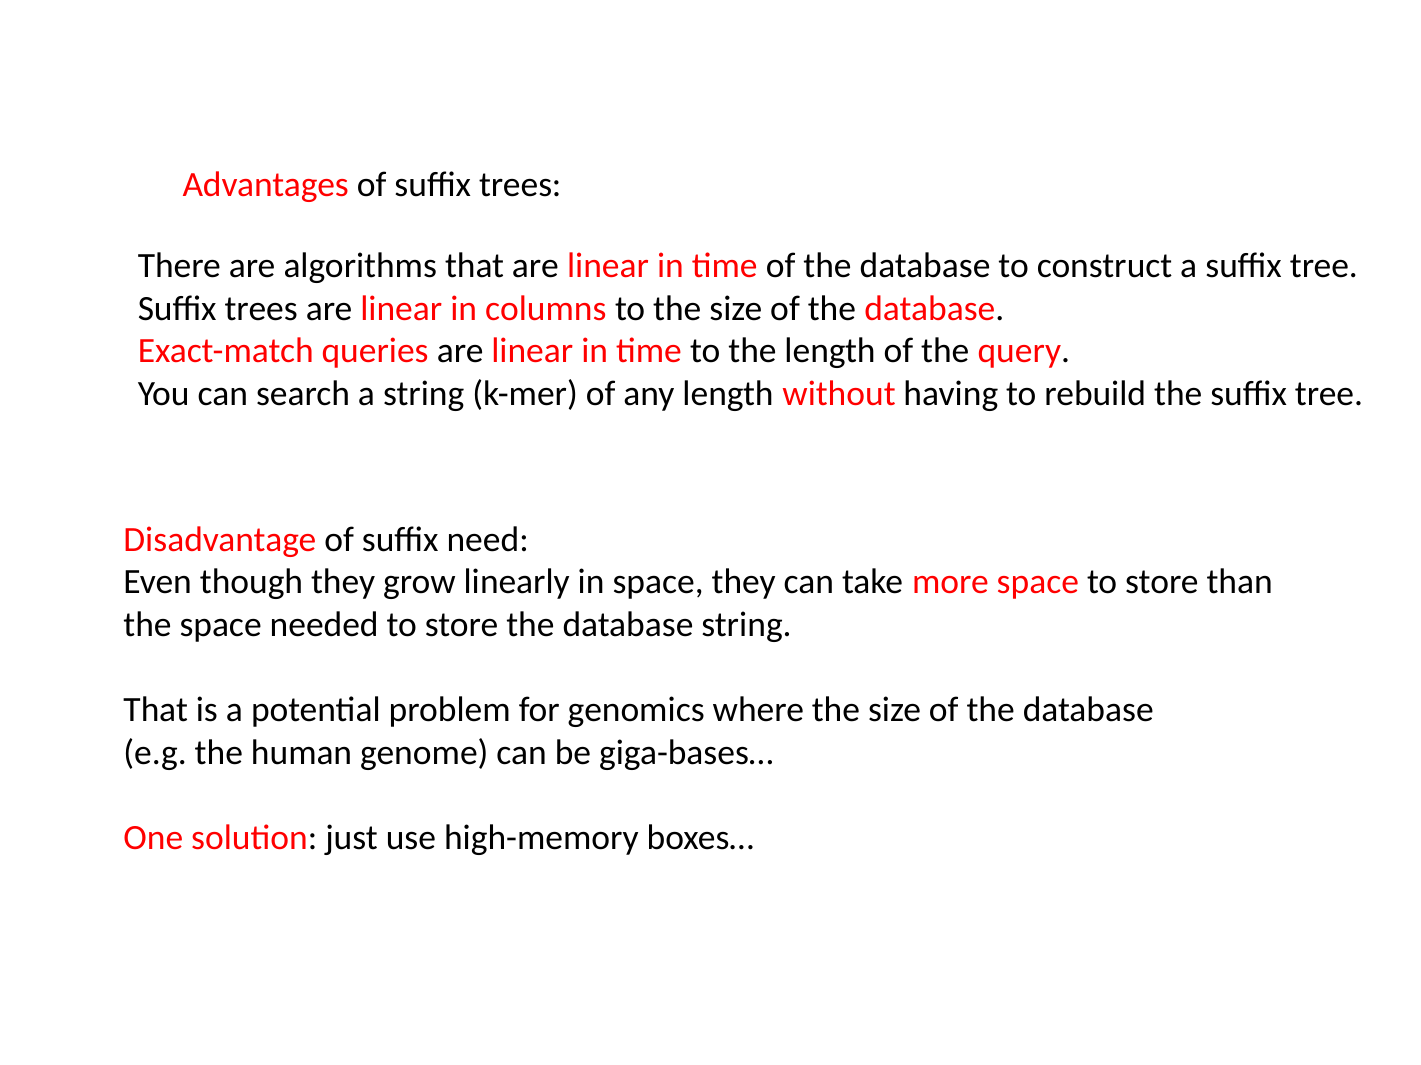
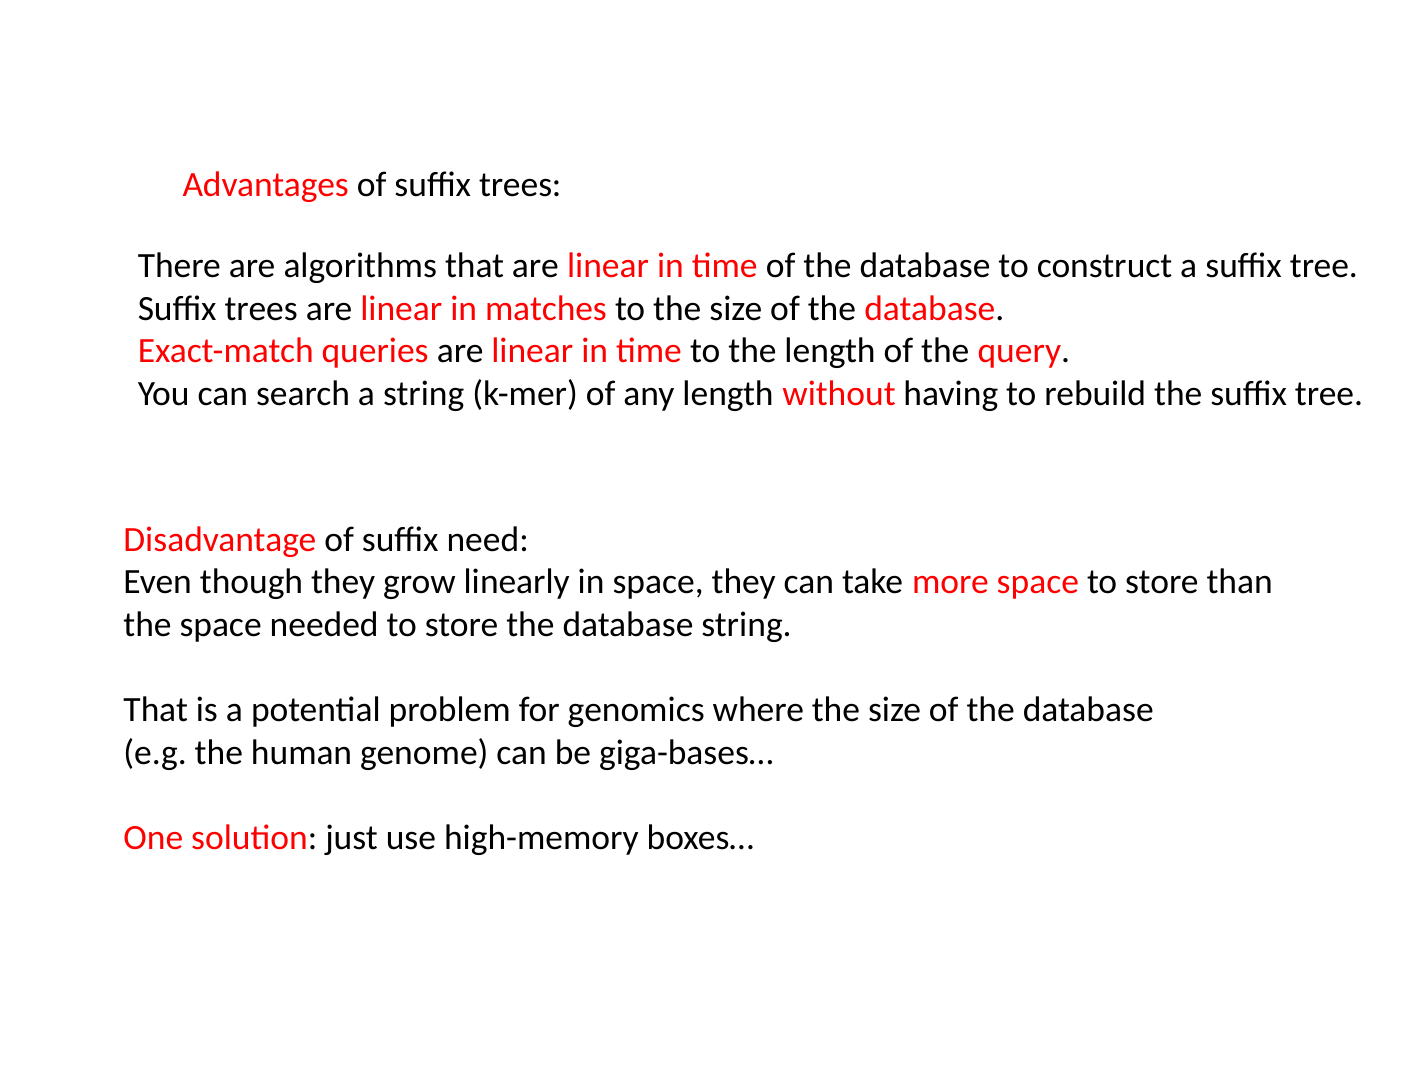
columns: columns -> matches (546, 309)
